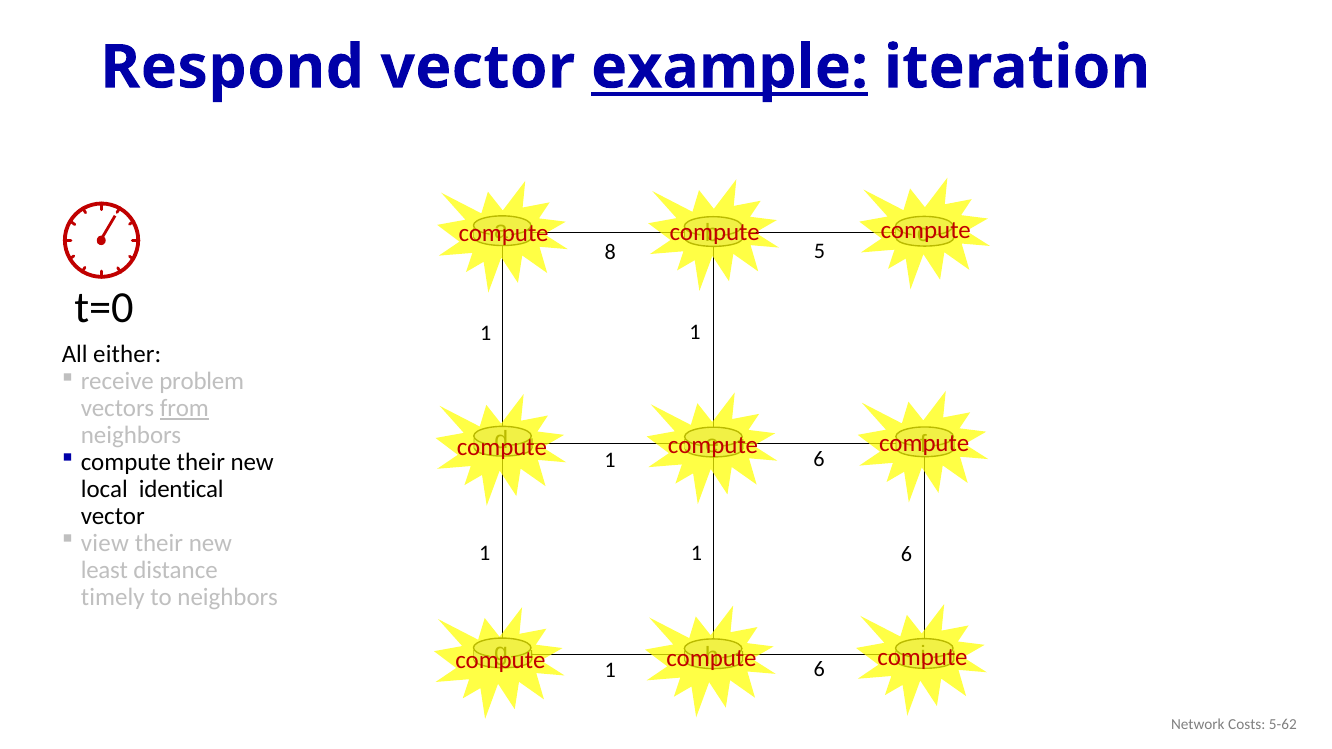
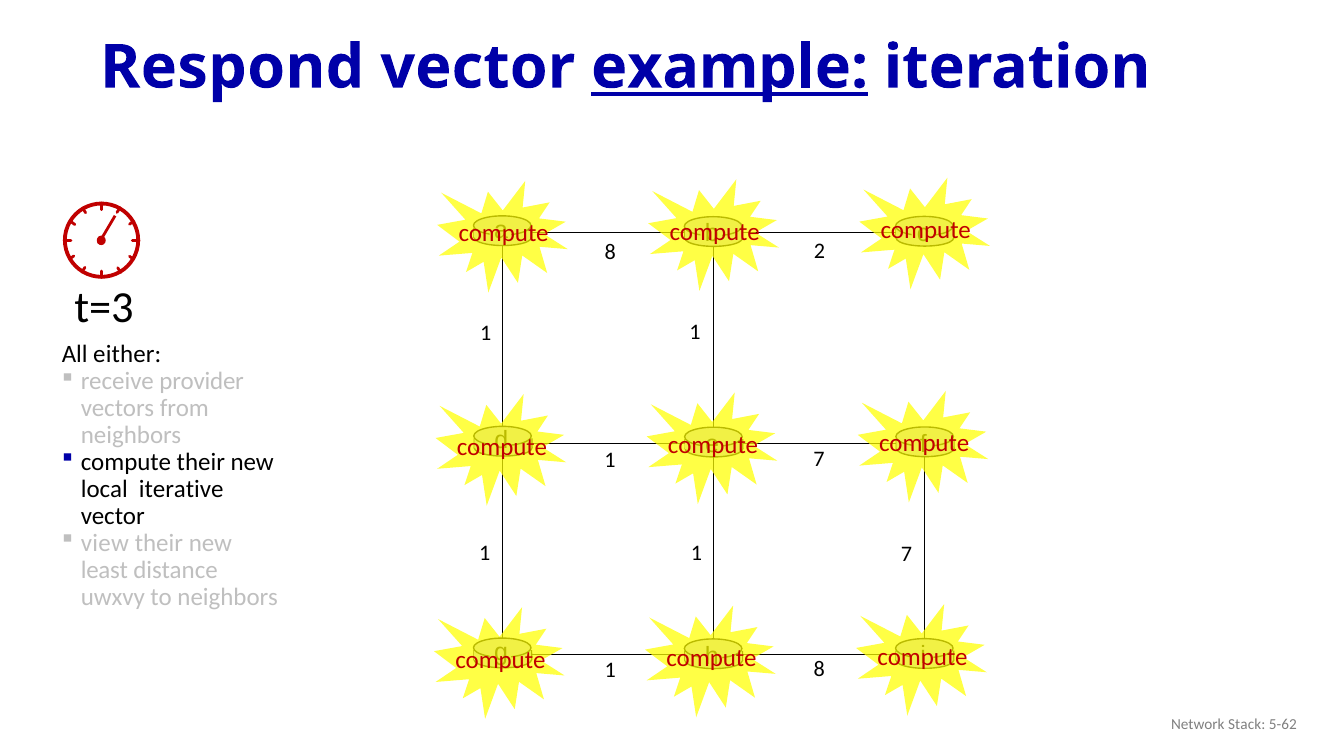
5: 5 -> 2 (820, 251)
t=0: t=0 -> t=3 (104, 308)
problem: problem -> provider (202, 382)
from underline: present -> none (184, 409)
6: 6 -> 7 (819, 459)
identical: identical -> iterative (181, 490)
1 1 6: 6 -> 7 (907, 554)
timely: timely -> uwxvy (113, 597)
6: 6 -> 8 (819, 669)
Costs: Costs -> Stack (1247, 725)
